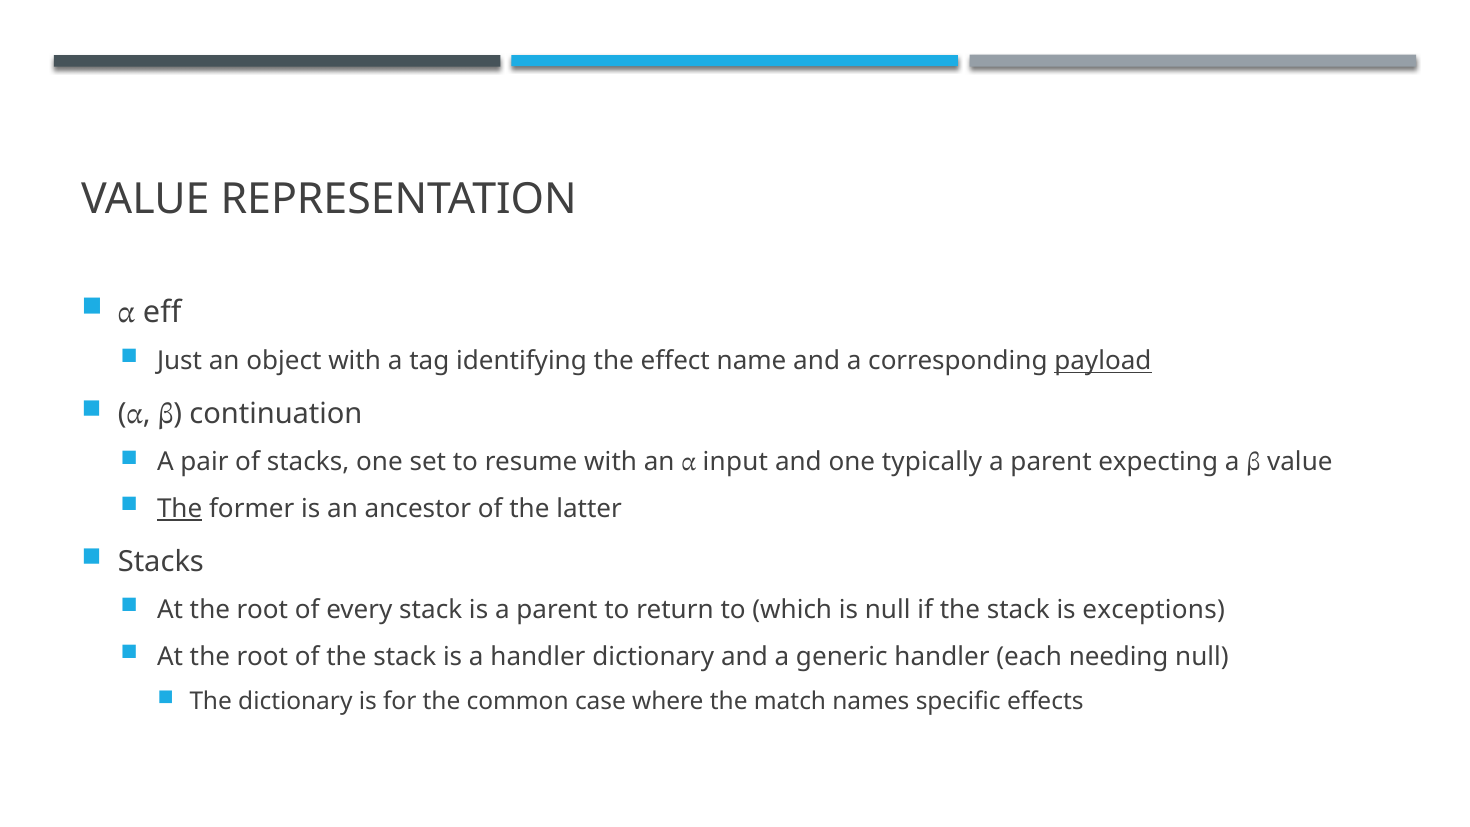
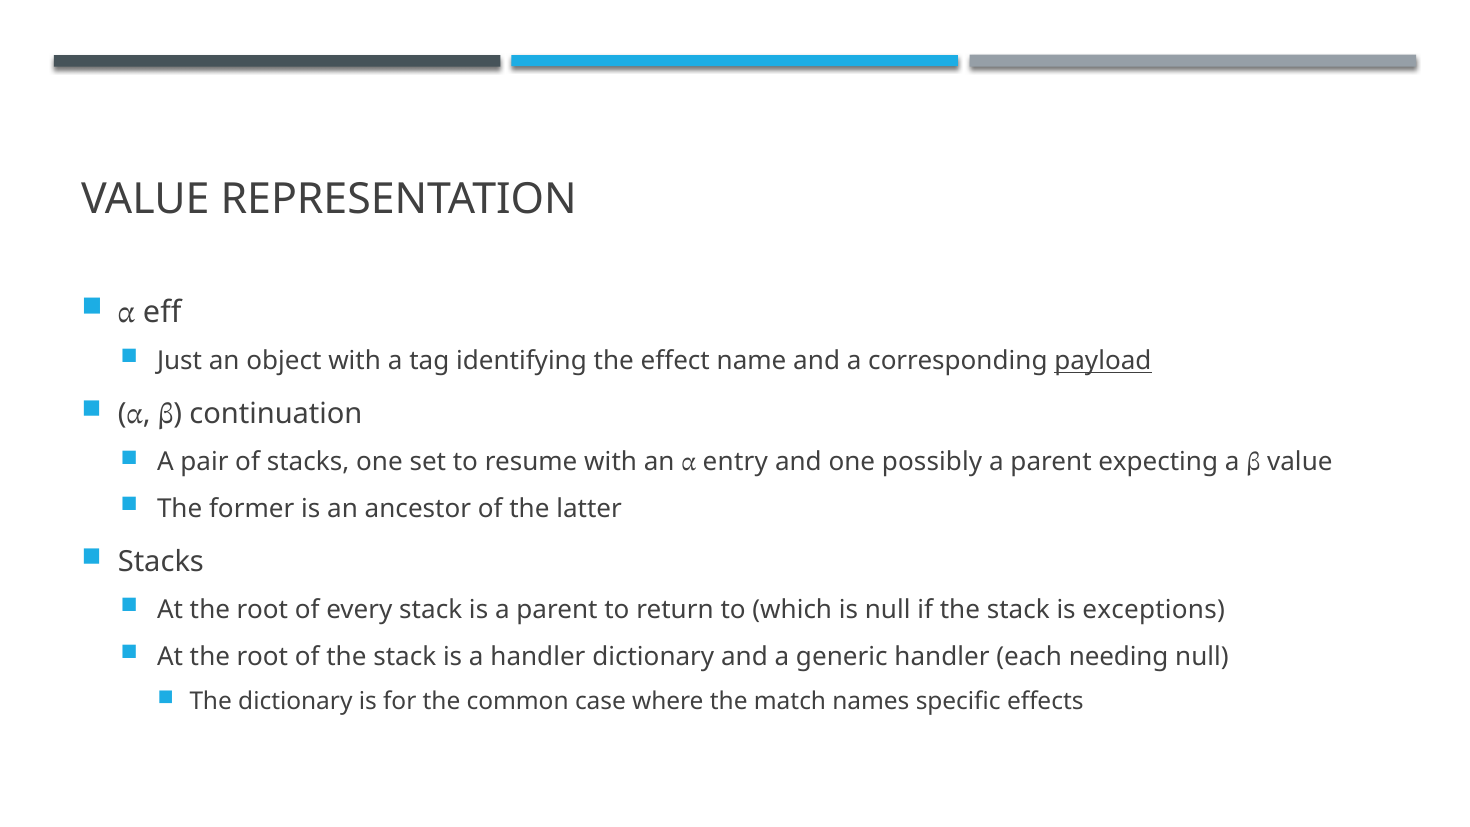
input: input -> entry (735, 462)
typically: typically -> possibly (932, 462)
The underline: present -> none (180, 509)
